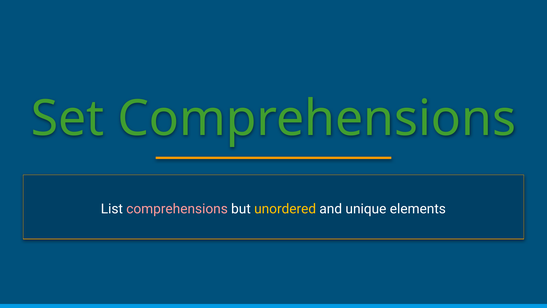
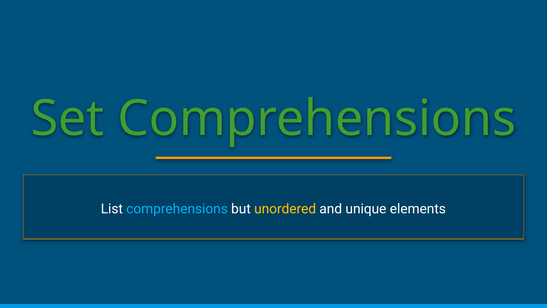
comprehensions colour: pink -> light blue (177, 209)
